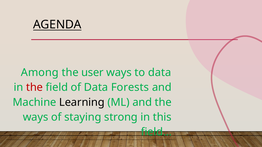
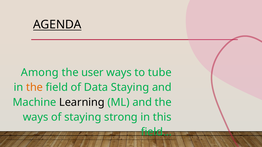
to data: data -> tube (160, 73)
the colour: red -> orange (35, 88)
Data Forests: Forests -> Staying (130, 88)
